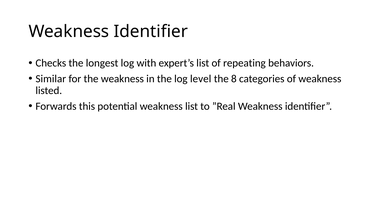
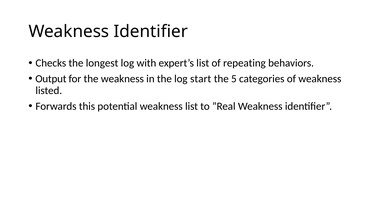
Similar: Similar -> Output (51, 79)
level: level -> start (201, 79)
8: 8 -> 5 (234, 79)
